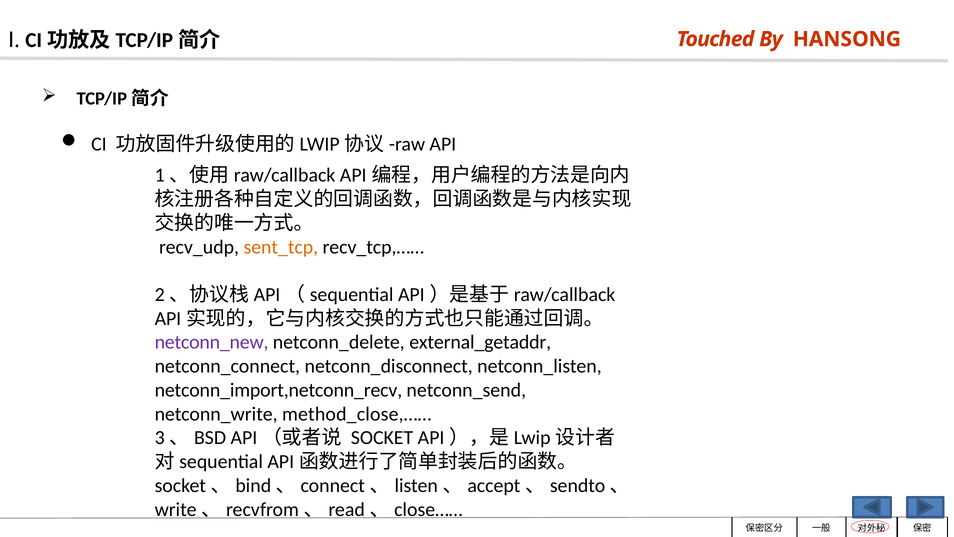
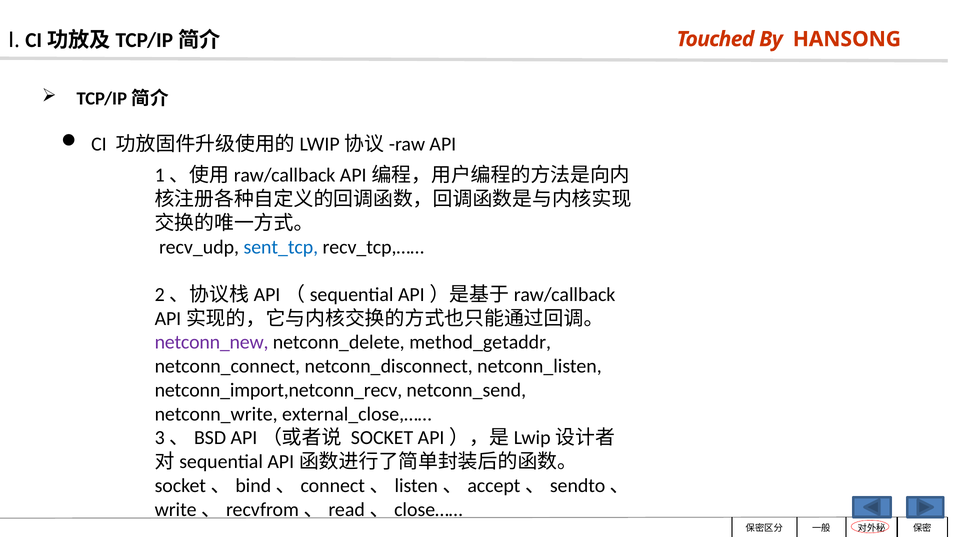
sent_tcp colour: orange -> blue (281, 247)
external_getaddr: external_getaddr -> method_getaddr (480, 342)
method_close,……: method_close,…… -> external_close,…… (357, 414)
